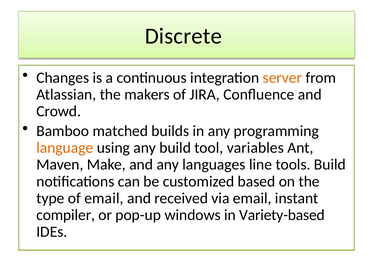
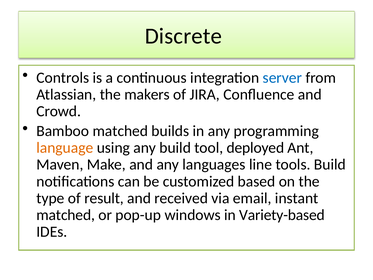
Changes: Changes -> Controls (63, 78)
server colour: orange -> blue (282, 78)
variables: variables -> deployed (255, 148)
of email: email -> result (104, 198)
compiler: compiler -> matched (66, 215)
